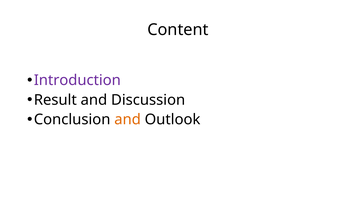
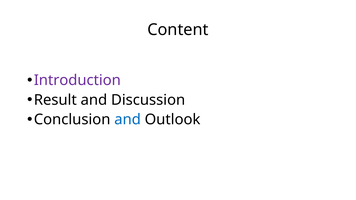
and colour: orange -> blue (128, 120)
